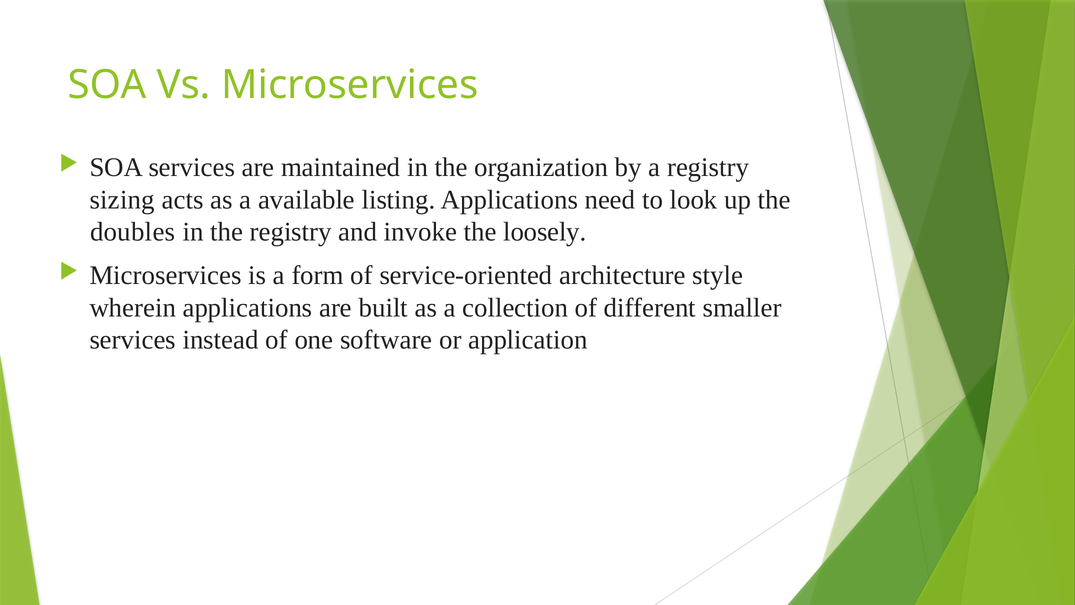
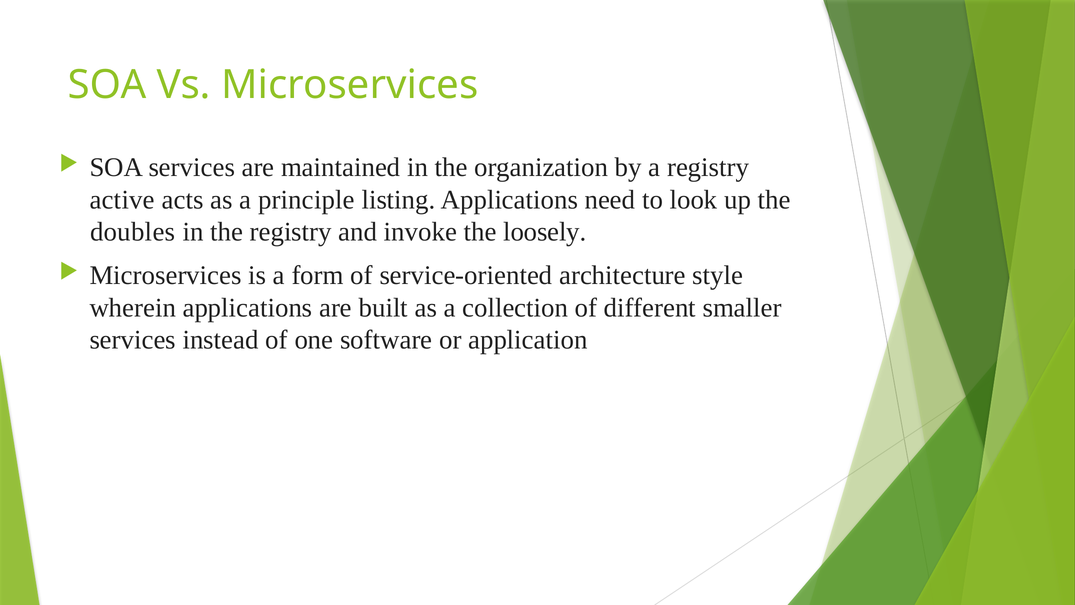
sizing: sizing -> active (122, 200)
available: available -> principle (306, 200)
